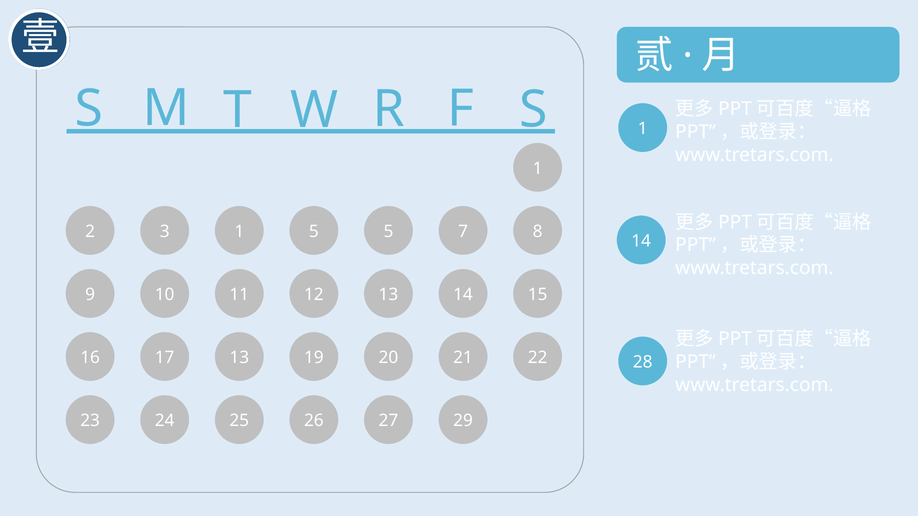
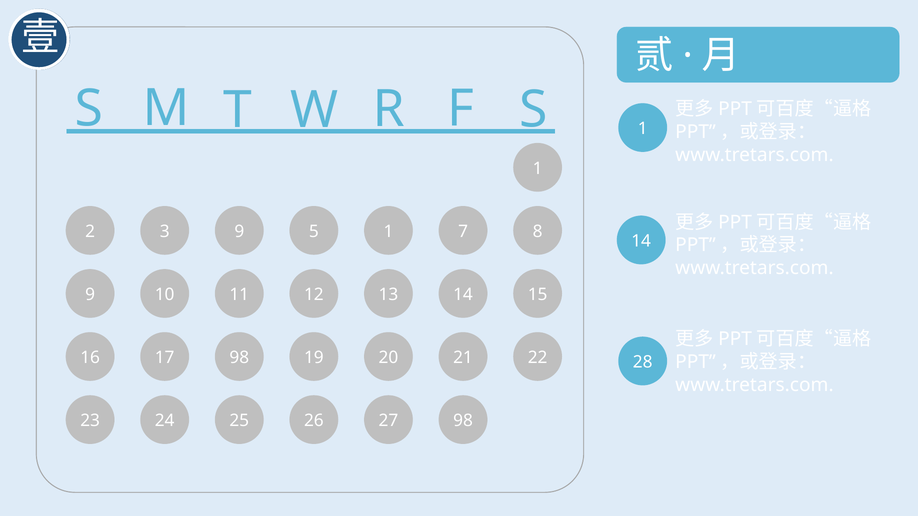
3 1: 1 -> 9 (239, 232)
5 5: 5 -> 1 (388, 232)
17 13: 13 -> 98 (239, 358)
27 29: 29 -> 98 (463, 421)
